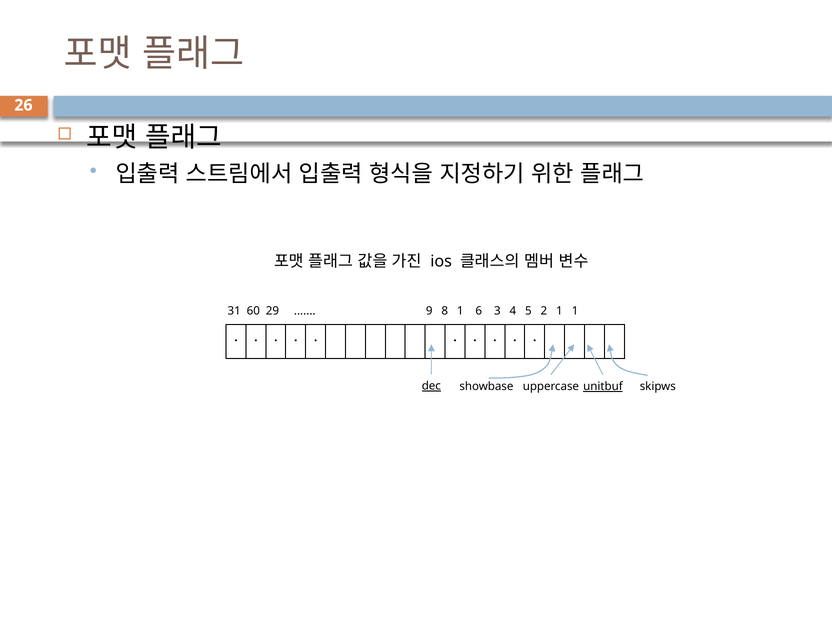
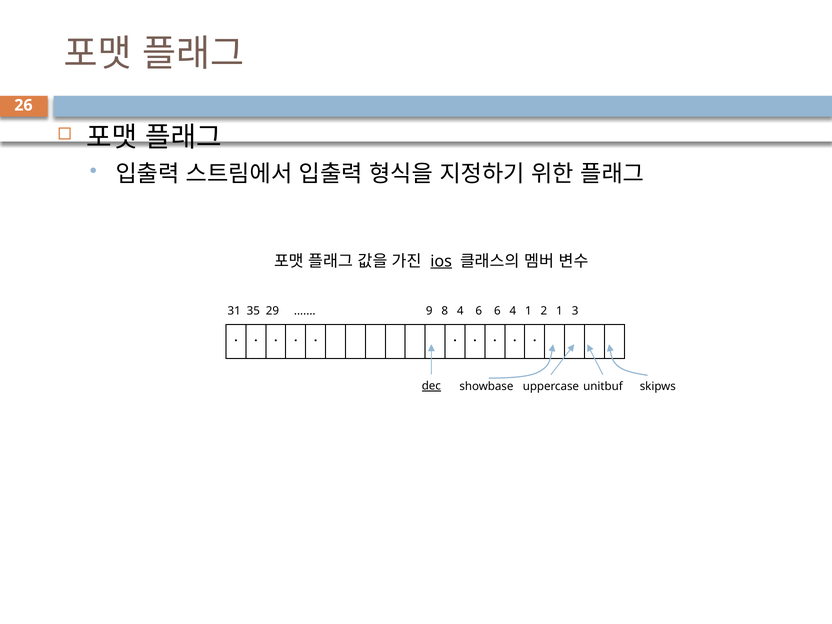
ios underline: none -> present (441, 261)
60: 60 -> 35 (253, 311)
8 1: 1 -> 4 (460, 311)
6 3: 3 -> 6 (497, 311)
4 5: 5 -> 1 (528, 311)
1 1: 1 -> 3 (575, 311)
unitbuf underline: present -> none (603, 387)
